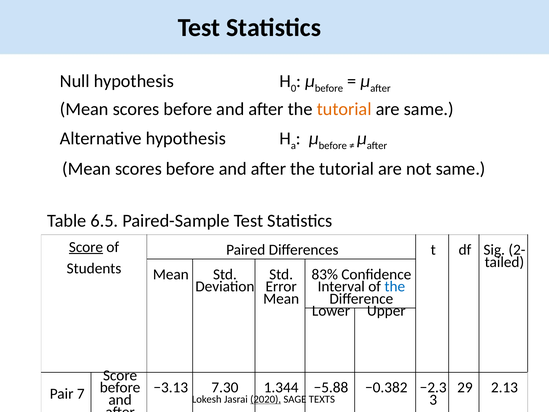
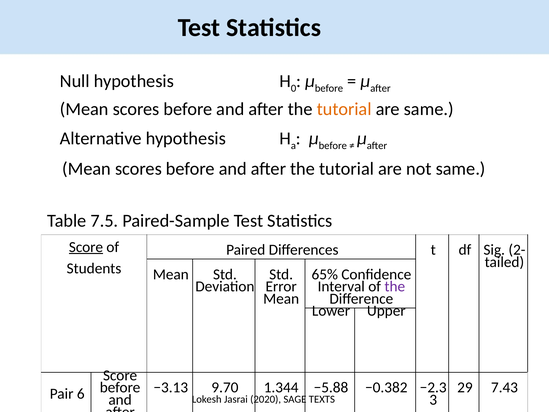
6.5: 6.5 -> 7.5 (104, 221)
83%: 83% -> 65% (325, 274)
the colour: blue -> purple (395, 286)
7.30: 7.30 -> 9.70 (225, 387)
2.13: 2.13 -> 7.43 (504, 387)
7: 7 -> 6 (81, 393)
2020 underline: present -> none (266, 399)
